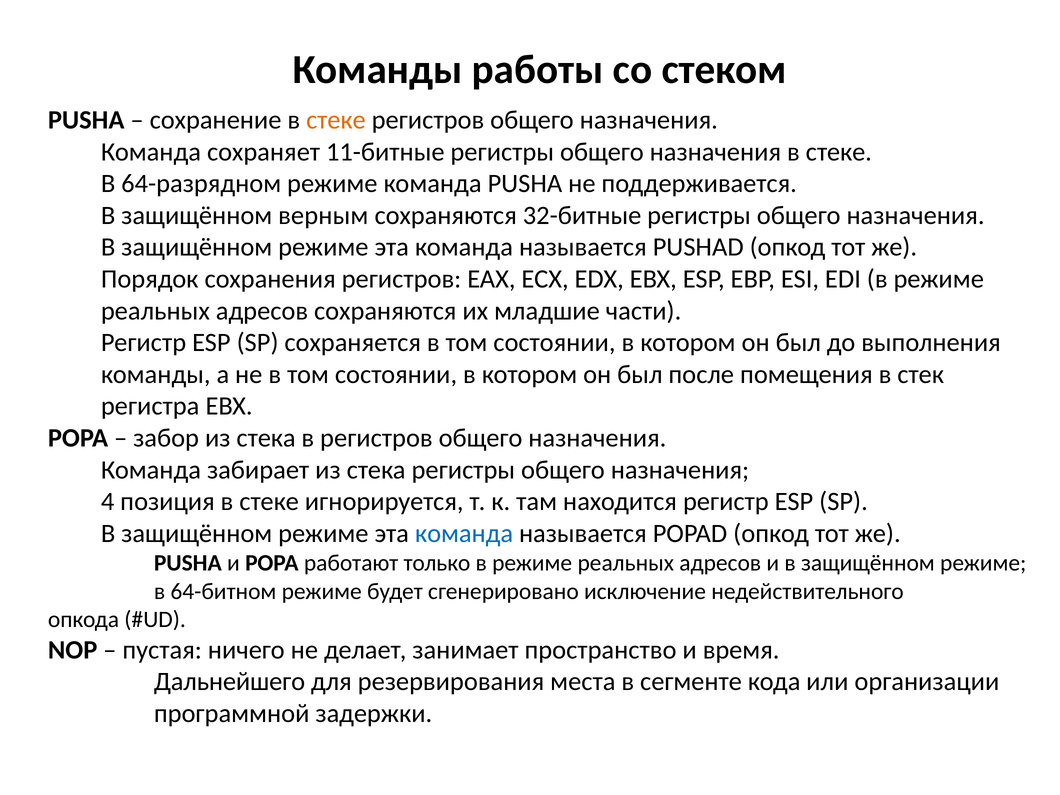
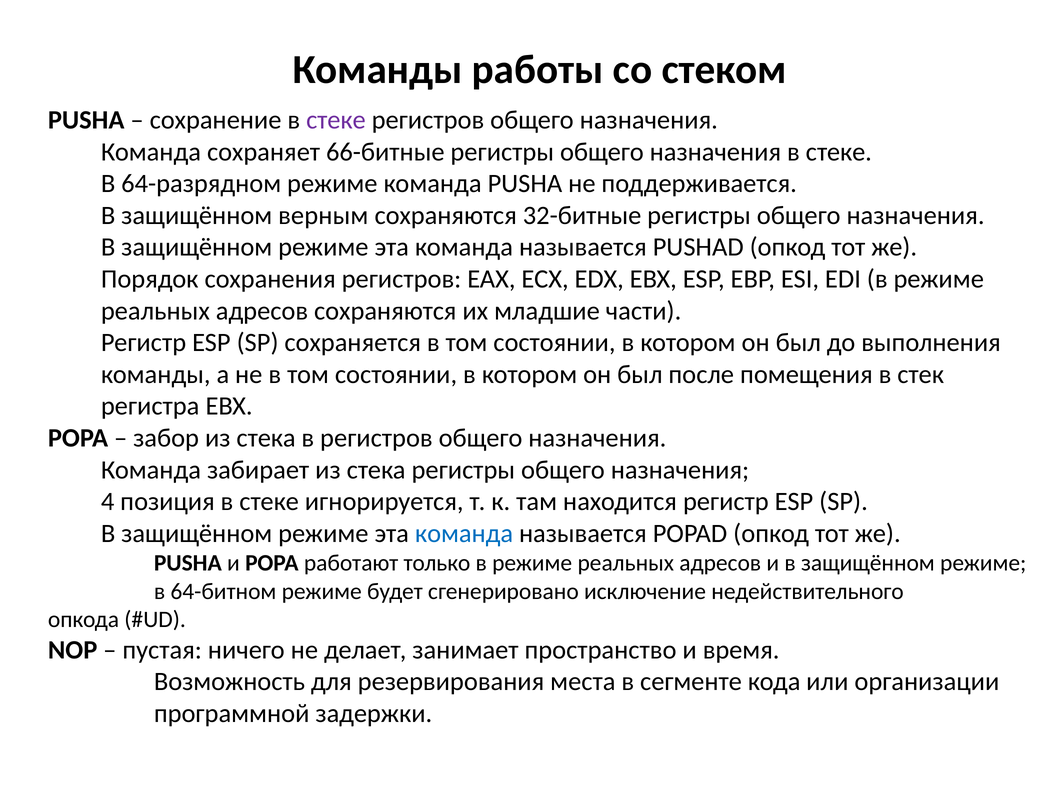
стеке colour: orange -> purple (336, 120)
11-битные: 11-битные -> 66-битные (385, 152)
Дальнейшего: Дальнейшего -> Возможность (229, 682)
